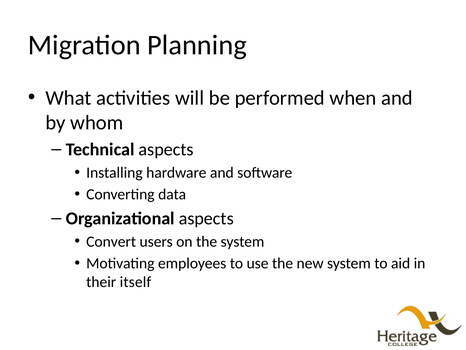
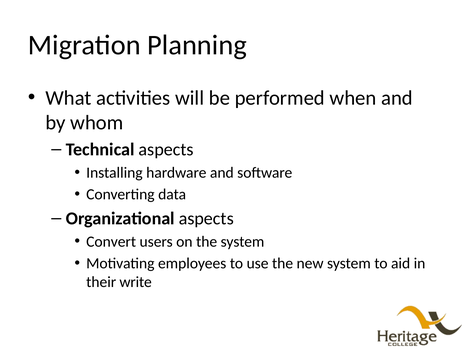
itself: itself -> write (136, 282)
